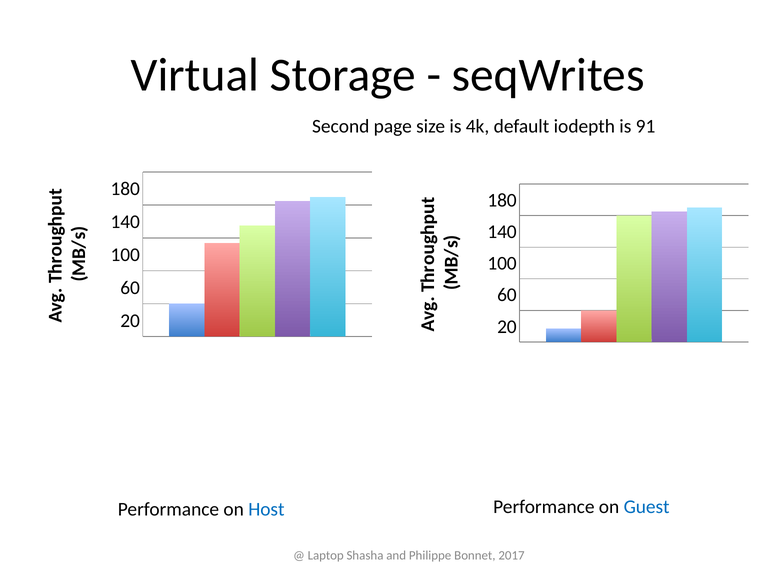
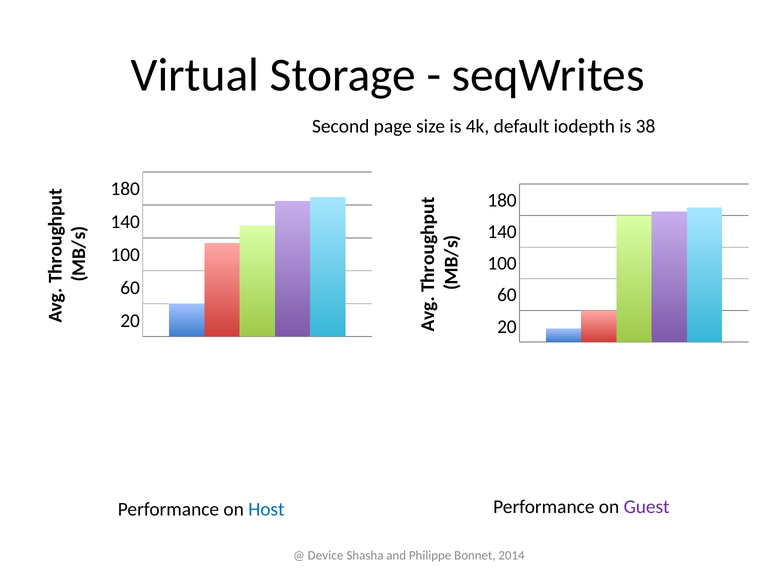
91: 91 -> 38 (646, 126)
Guest colour: blue -> purple (647, 507)
Laptop: Laptop -> Device (326, 556)
2017: 2017 -> 2014 (512, 556)
